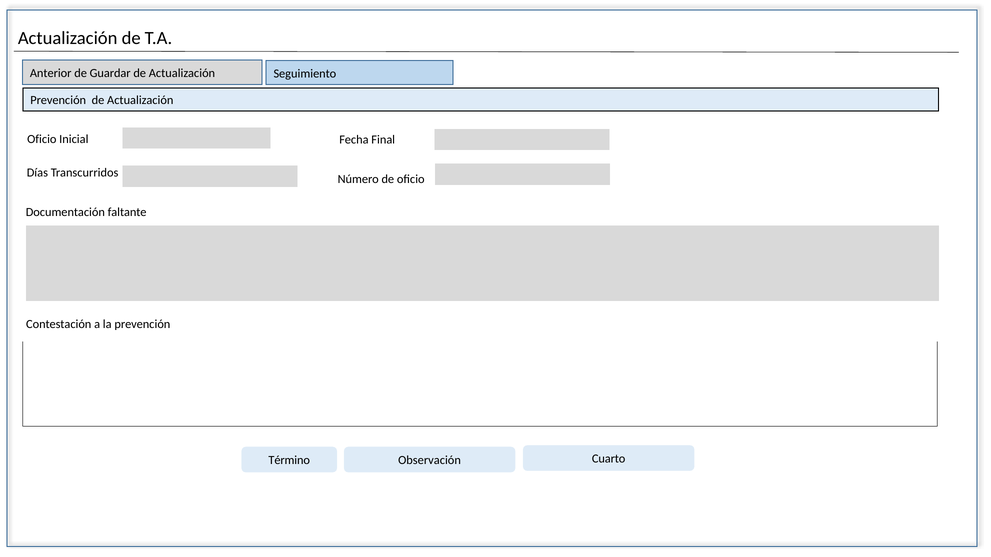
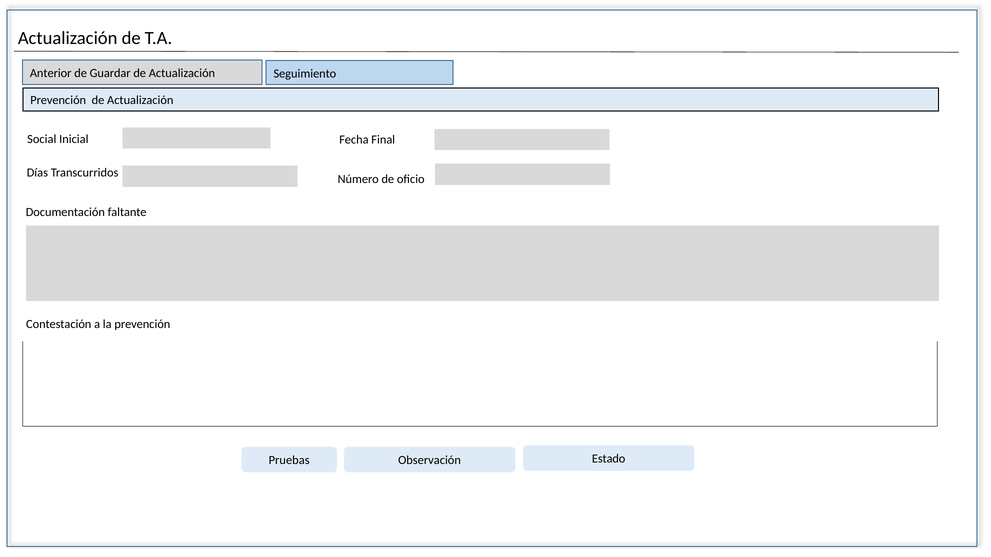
Oficio: Oficio -> Social (42, 139)
Cuarto: Cuarto -> Estado (609, 459)
Término: Término -> Pruebas (289, 461)
